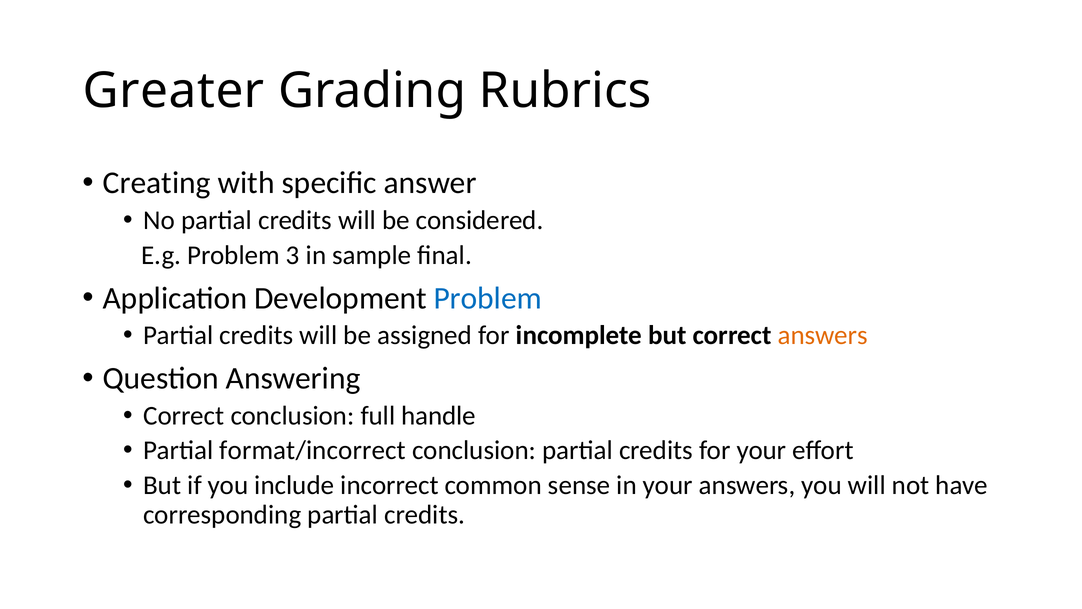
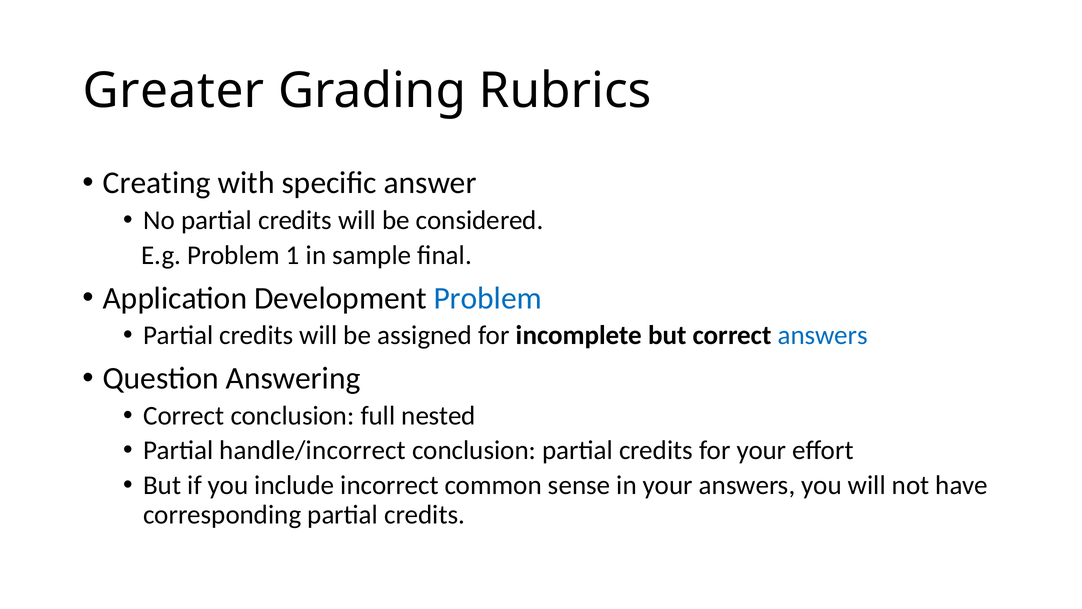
3: 3 -> 1 (293, 255)
answers colour: orange -> blue (823, 335)
handle: handle -> nested (439, 415)
format/incorrect: format/incorrect -> handle/incorrect (313, 450)
